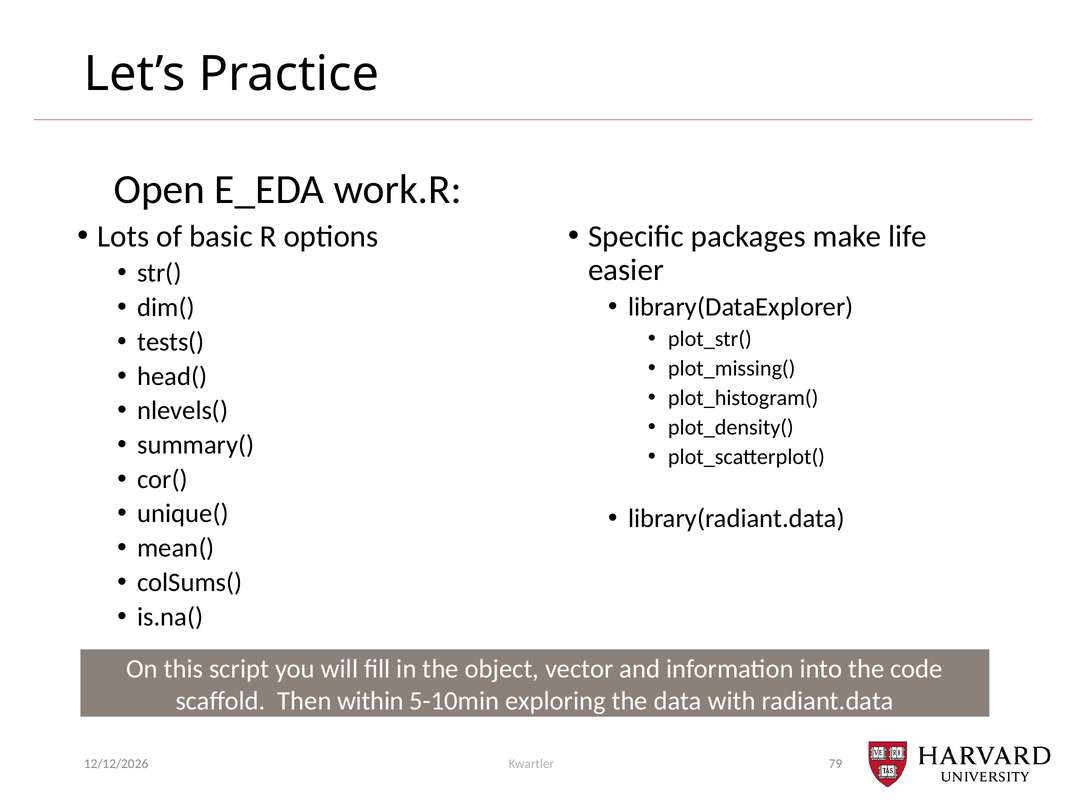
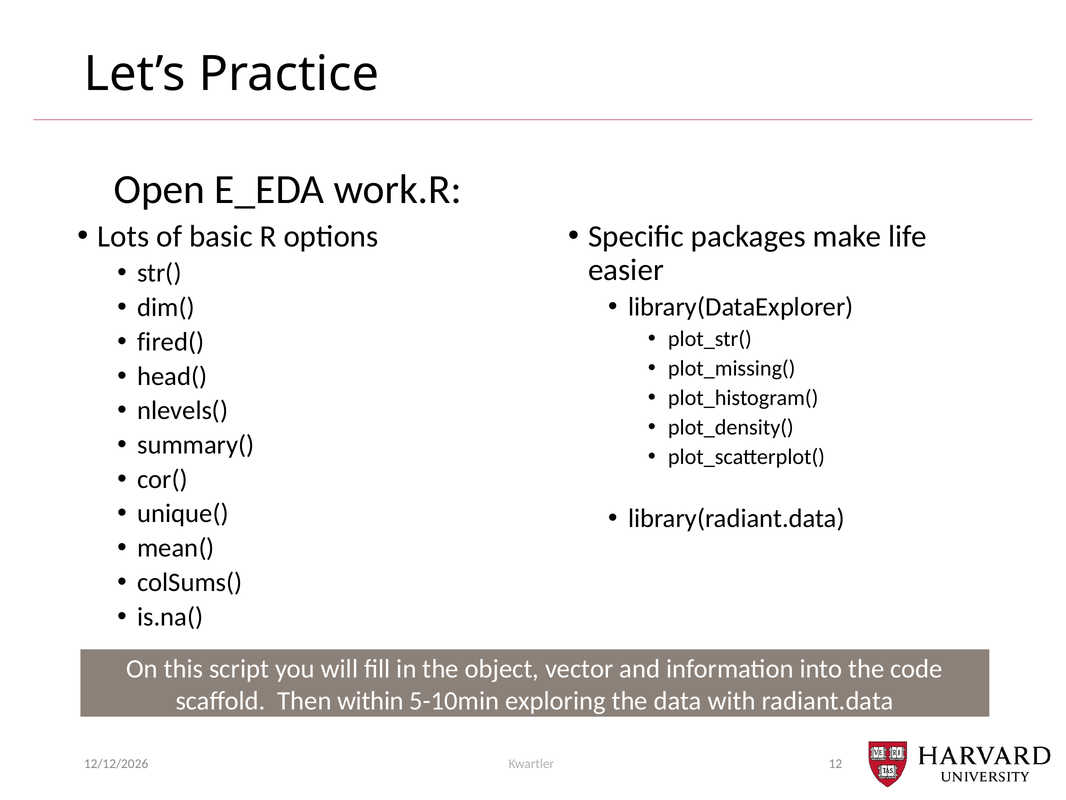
tests(: tests( -> fired( (171, 342)
79: 79 -> 12 (835, 763)
